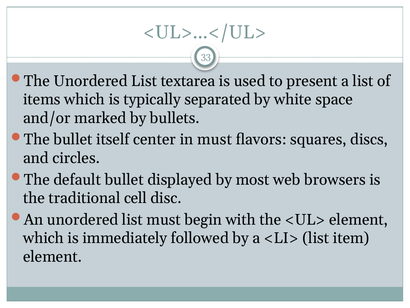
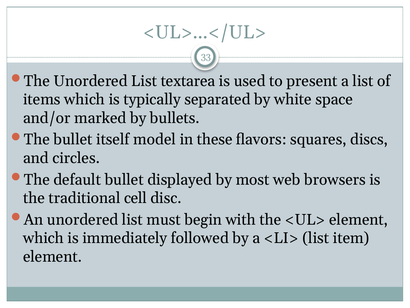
center: center -> model (155, 139)
in must: must -> these (215, 139)
